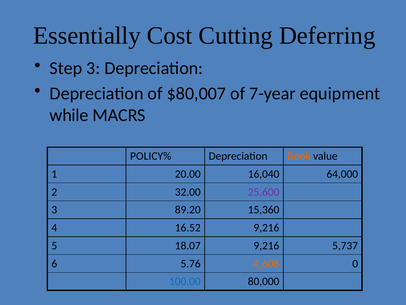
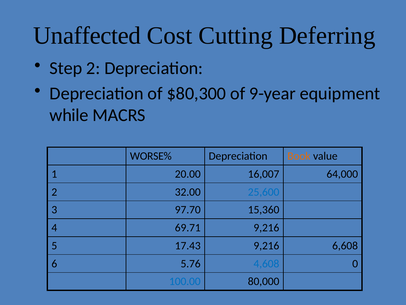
Essentially: Essentially -> Unaffected (87, 36)
Step 3: 3 -> 2 (93, 68)
$80,007: $80,007 -> $80,300 (196, 93)
7-year: 7-year -> 9-year (272, 93)
POLICY%: POLICY% -> WORSE% (151, 156)
16,040: 16,040 -> 16,007 (264, 174)
25,600 colour: purple -> blue (264, 192)
89.20: 89.20 -> 97.70 (188, 210)
16.52: 16.52 -> 69.71 (188, 227)
18.07: 18.07 -> 17.43 (188, 245)
5,737: 5,737 -> 6,608 (345, 245)
4,608 colour: orange -> blue (266, 263)
